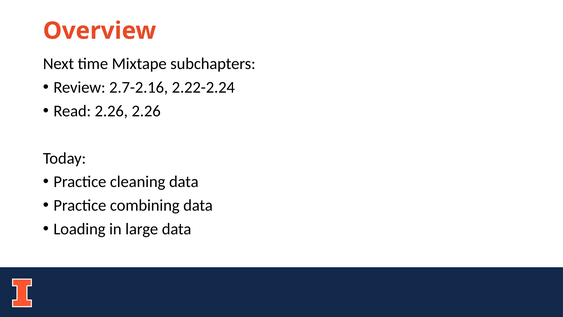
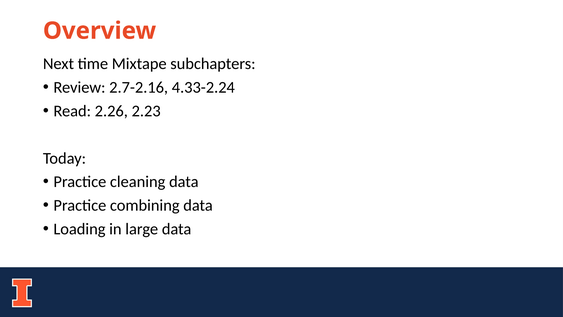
2.22-2.24: 2.22-2.24 -> 4.33-2.24 (203, 87)
2.26 2.26: 2.26 -> 2.23 (146, 111)
